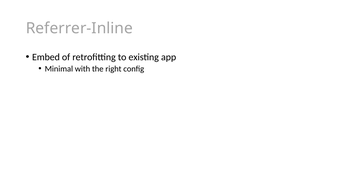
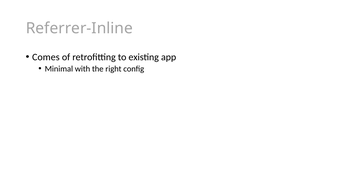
Embed: Embed -> Comes (46, 57)
